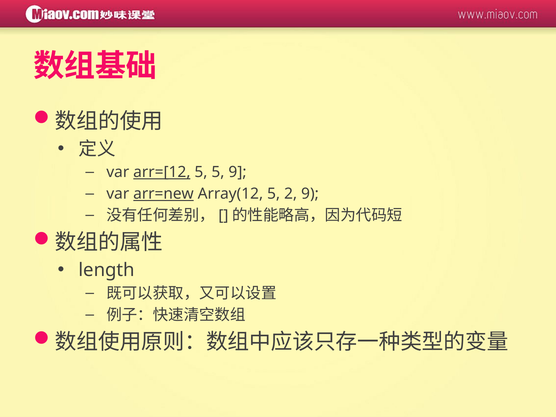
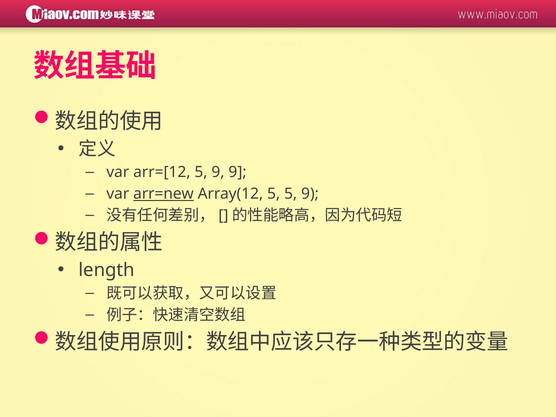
arr=[12 underline: present -> none (162, 172)
5: 5 -> 9 (218, 172)
5 2: 2 -> 5 (291, 194)
